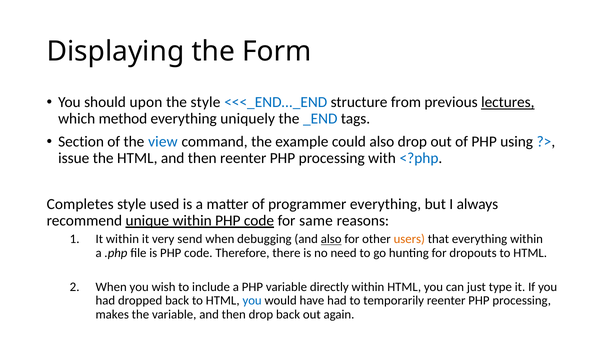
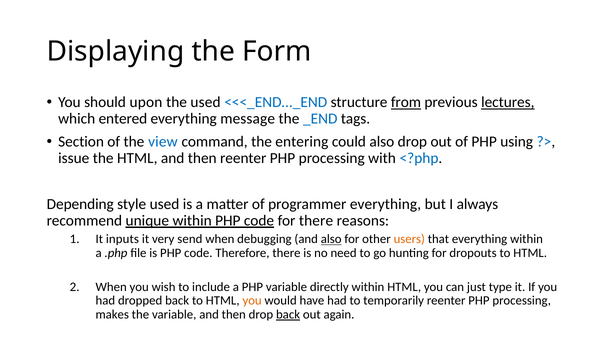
the style: style -> used (206, 102)
from underline: none -> present (406, 102)
method: method -> entered (123, 119)
uniquely: uniquely -> message (248, 119)
example: example -> entering (302, 142)
Completes: Completes -> Depending (80, 204)
for same: same -> there (316, 221)
It within: within -> inputs (122, 239)
you colour: blue -> orange (252, 301)
back underline: none -> present (288, 314)
